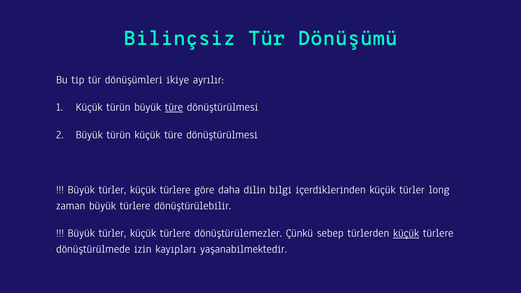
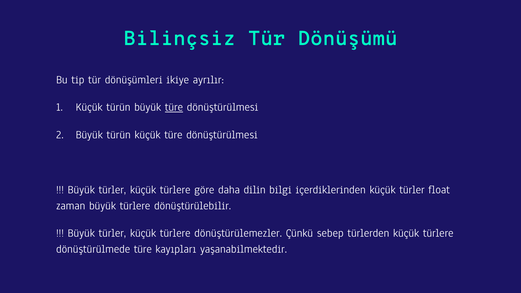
long: long -> float (439, 190)
küçük underline: present -> none (406, 233)
dönüştürülmede izin: izin -> türe (143, 249)
